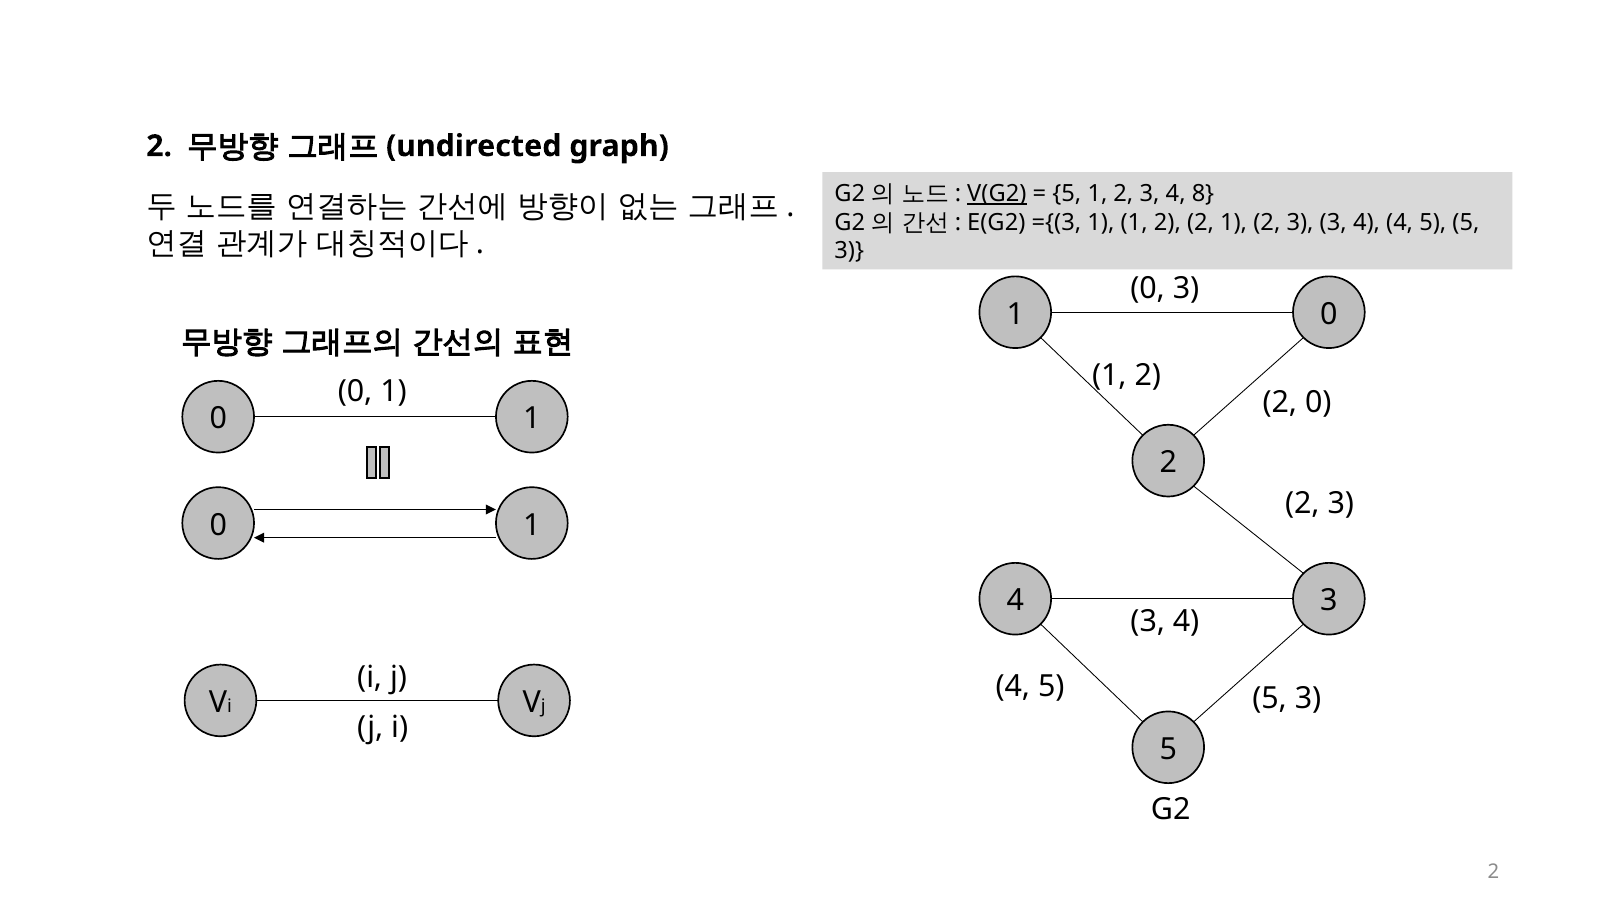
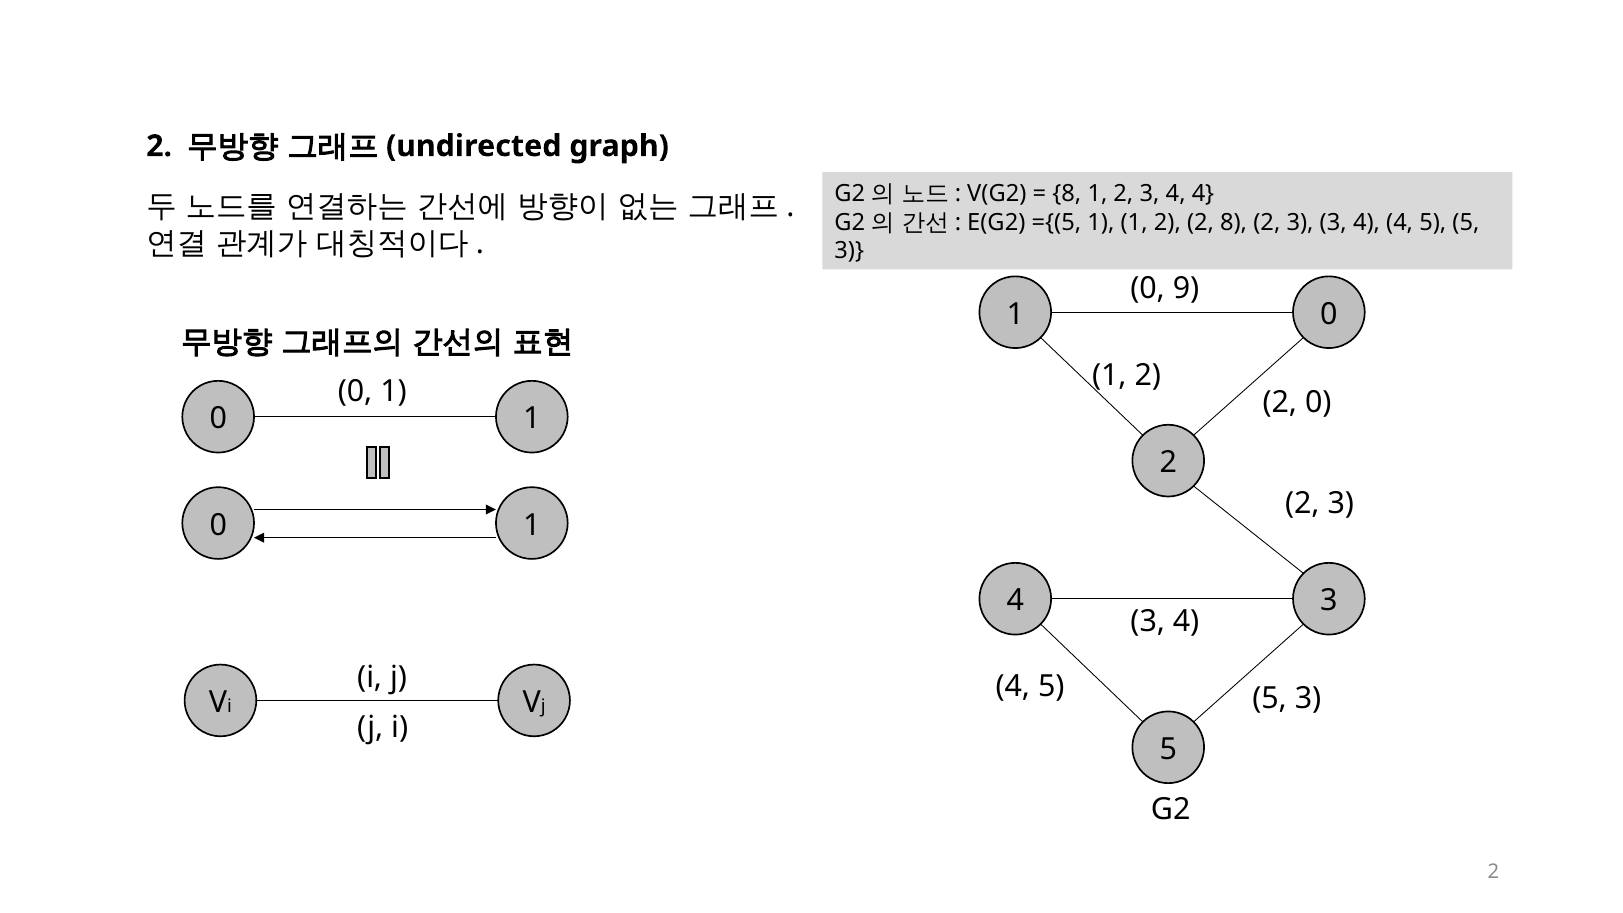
V(G2 underline: present -> none (997, 194)
5: 5 -> 8 (1067, 194)
2 3 4 8: 8 -> 4 (1203, 194)
={(3: ={(3 -> ={(5 (1056, 222)
2 1: 1 -> 8 (1234, 222)
0 3: 3 -> 9 (1186, 288)
